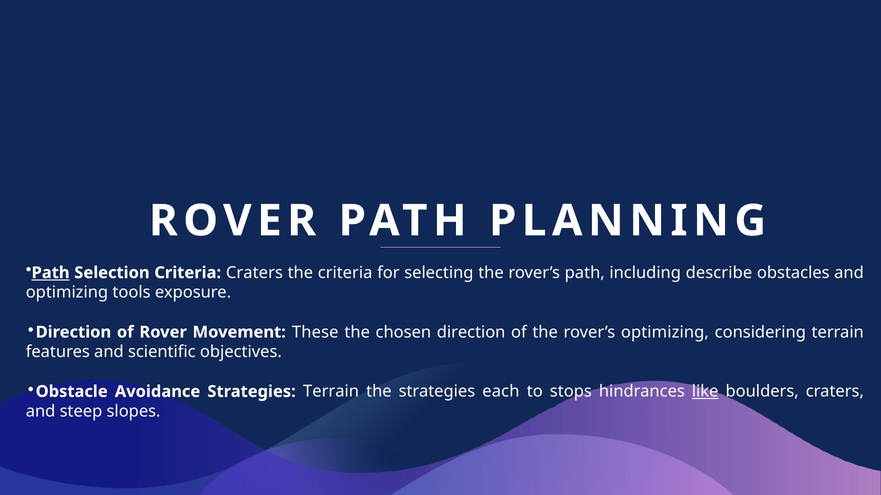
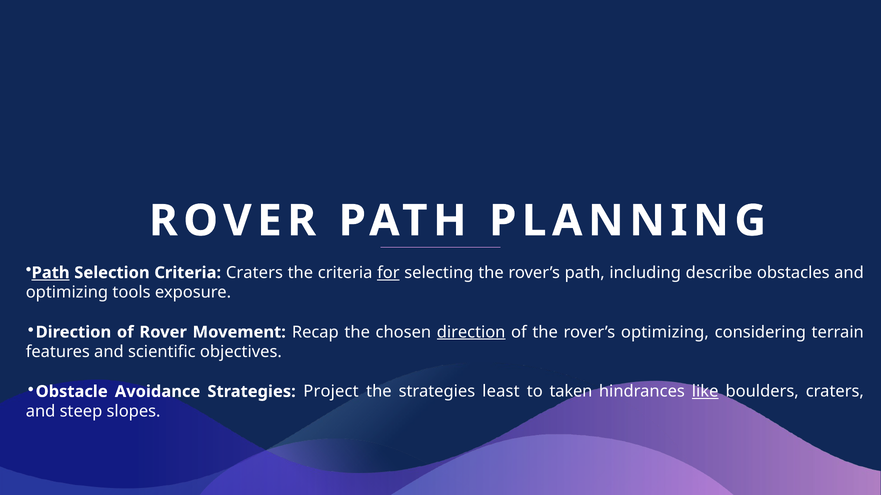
for underline: none -> present (388, 273)
These: These -> Recap (315, 332)
direction underline: none -> present (471, 332)
Strategies Terrain: Terrain -> Project (331, 392)
each: each -> least (501, 392)
stops: stops -> taken (571, 392)
